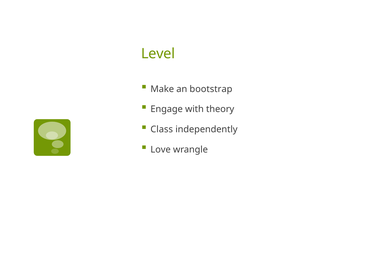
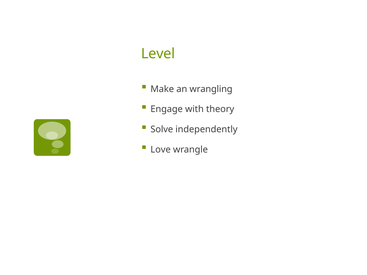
bootstrap: bootstrap -> wrangling (211, 89)
Class: Class -> Solve (162, 129)
